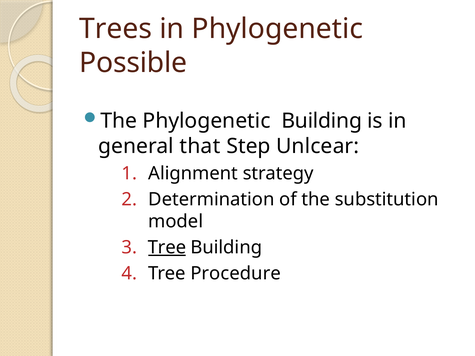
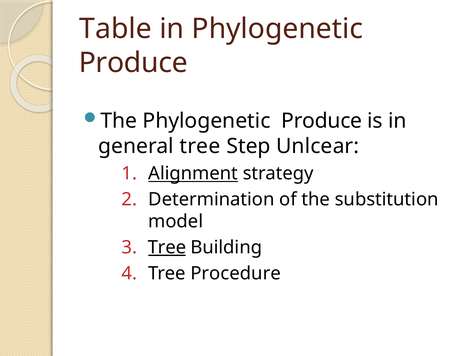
Trees: Trees -> Table (116, 29)
Possible: Possible -> Produce (133, 63)
The Phylogenetic Building: Building -> Produce (322, 121)
general that: that -> tree (200, 146)
Alignment underline: none -> present (193, 174)
